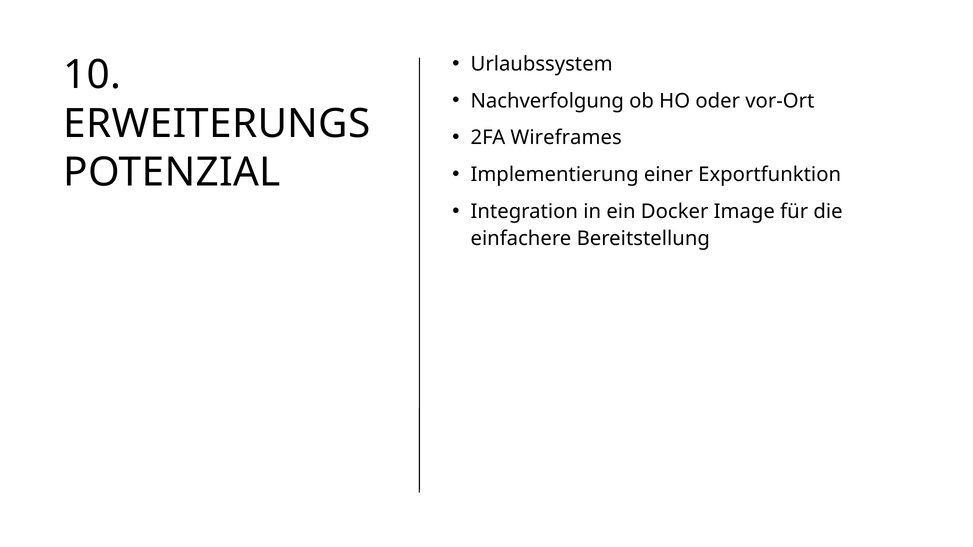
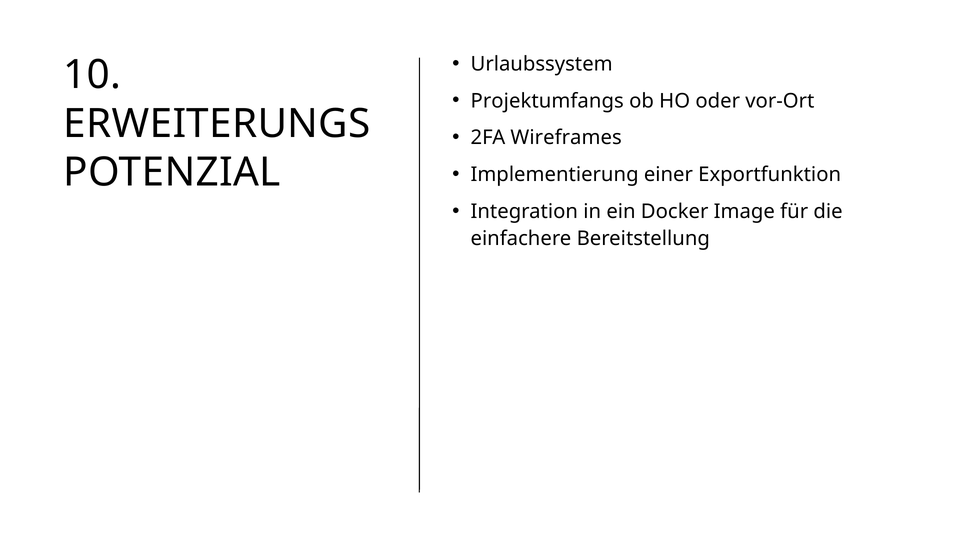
Nachverfolgung: Nachverfolgung -> Projektumfangs (547, 101)
